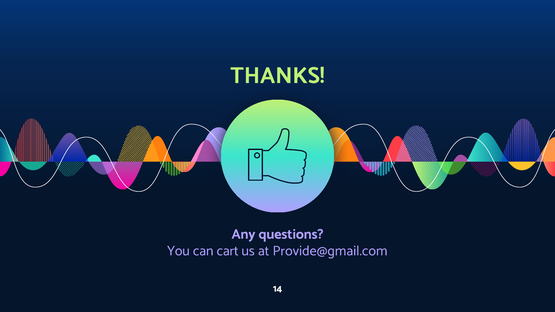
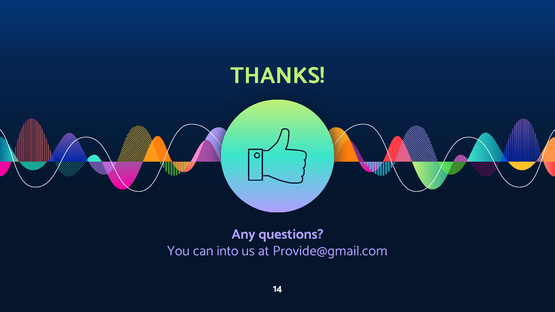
cart: cart -> into (228, 251)
